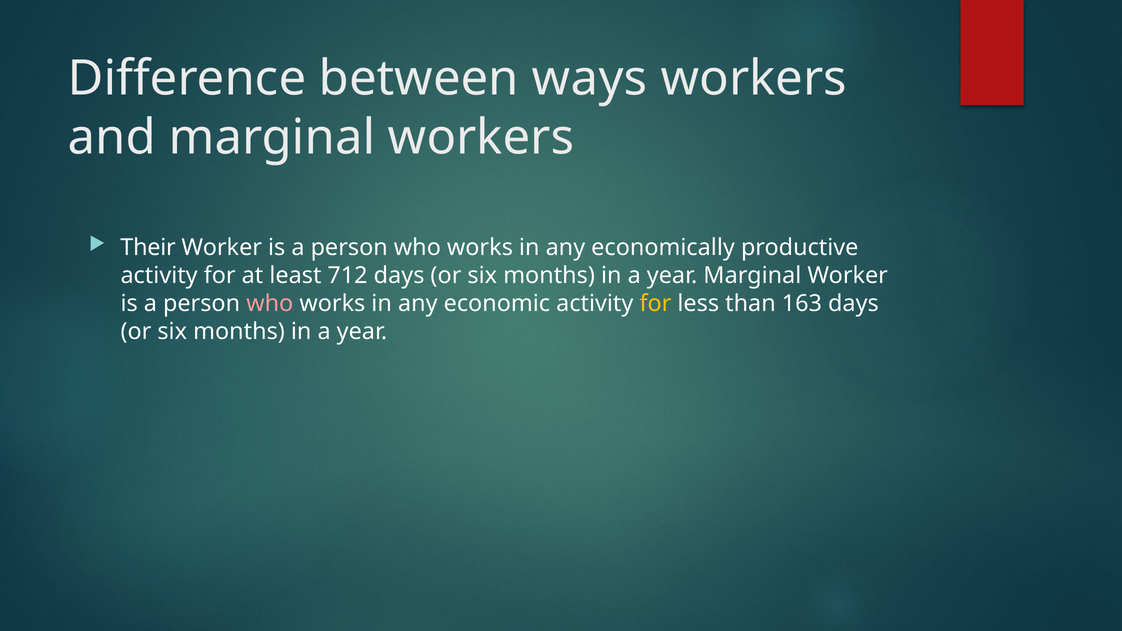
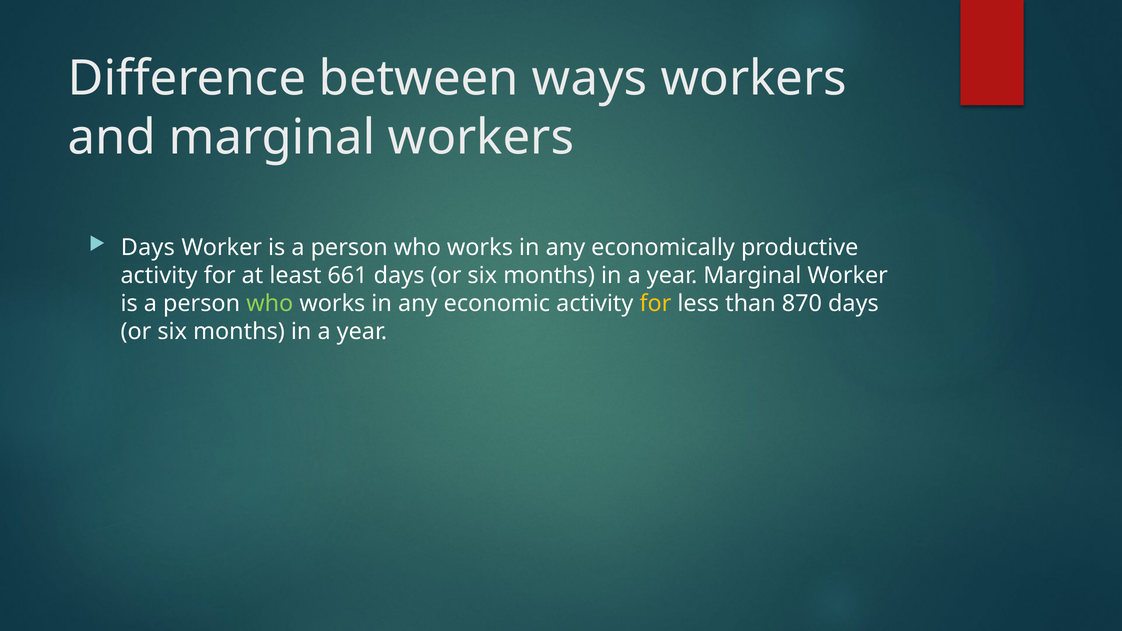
Their: Their -> Days (148, 247)
712: 712 -> 661 (348, 275)
who colour: pink -> light green (270, 304)
163: 163 -> 870 (802, 304)
